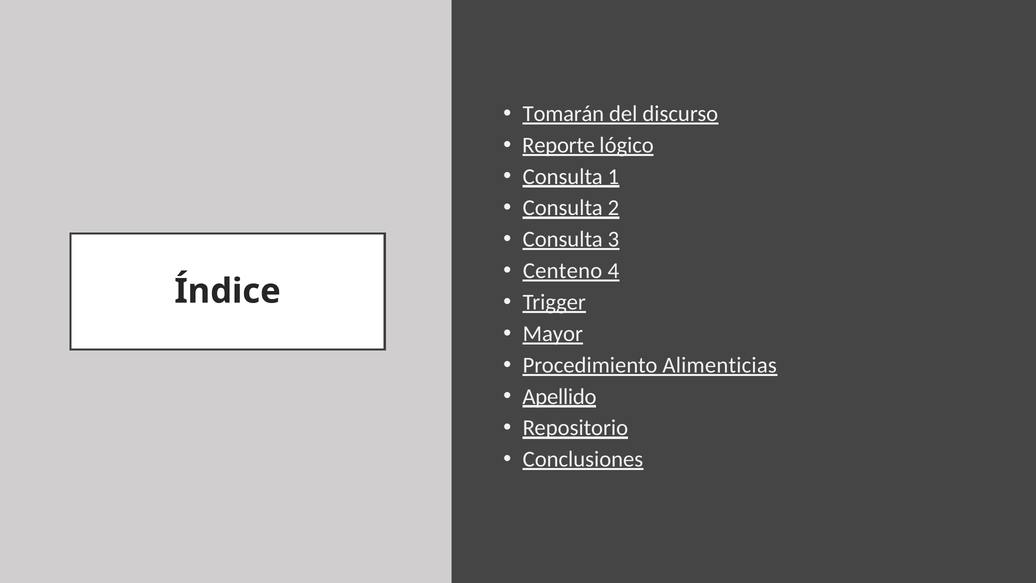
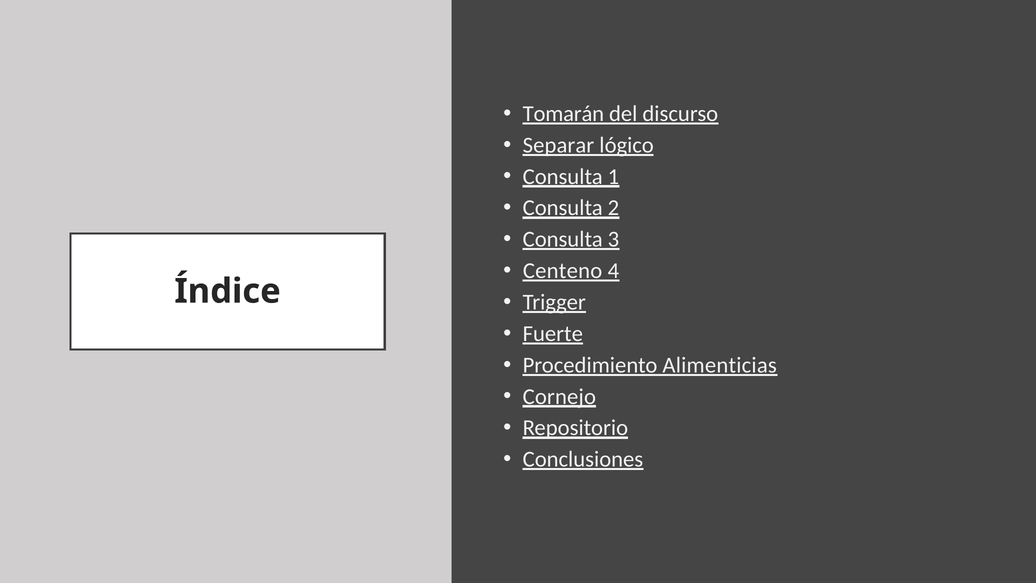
Reporte: Reporte -> Separar (558, 145)
Mayor: Mayor -> Fuerte (553, 334)
Apellido: Apellido -> Cornejo (559, 396)
